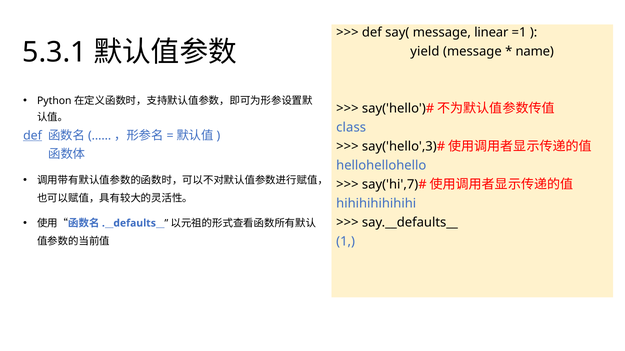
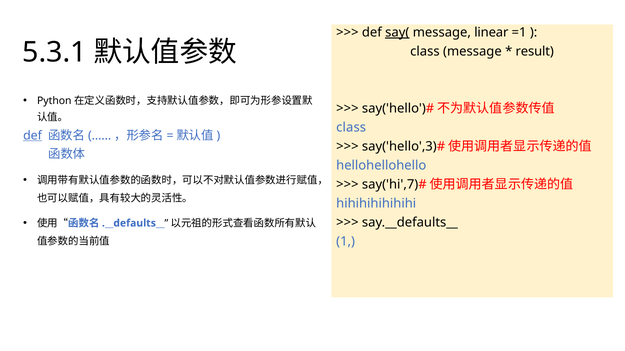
say( underline: none -> present (397, 32)
yield: yield -> class (425, 52)
name: name -> result (535, 52)
